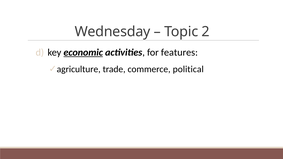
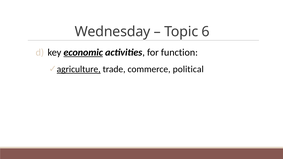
2: 2 -> 6 (206, 32)
features: features -> function (179, 52)
agriculture underline: none -> present (79, 69)
